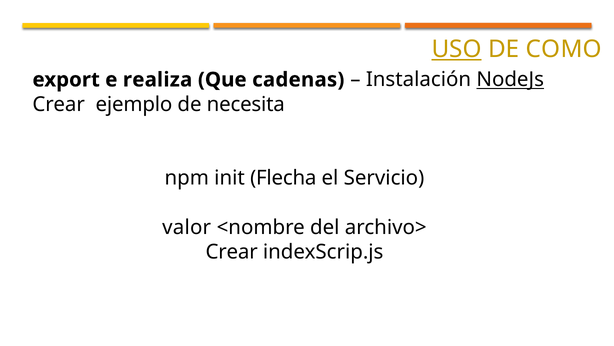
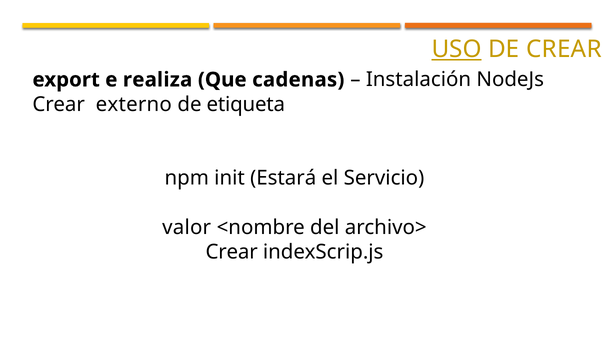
DE COMO: COMO -> CREAR (564, 49)
NodeJs underline: present -> none (510, 80)
ejemplo: ejemplo -> externo (134, 104)
necesita: necesita -> etiqueta (246, 104)
Flecha: Flecha -> Estará (283, 178)
